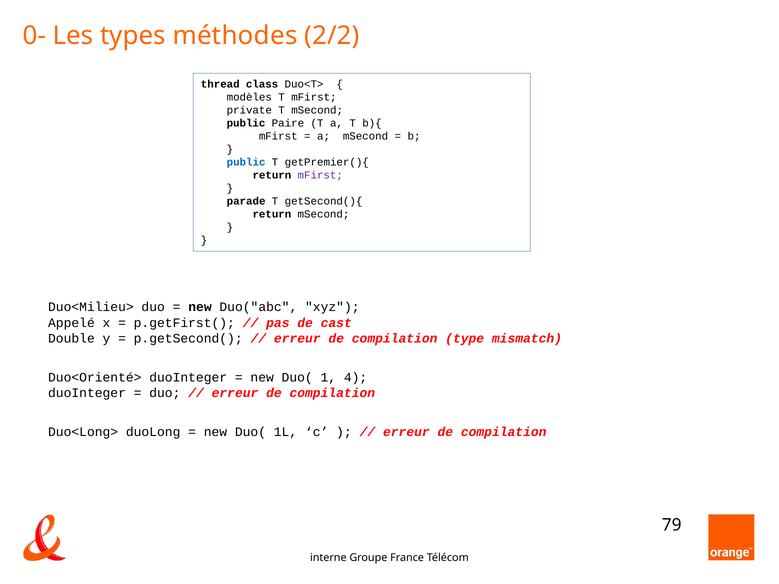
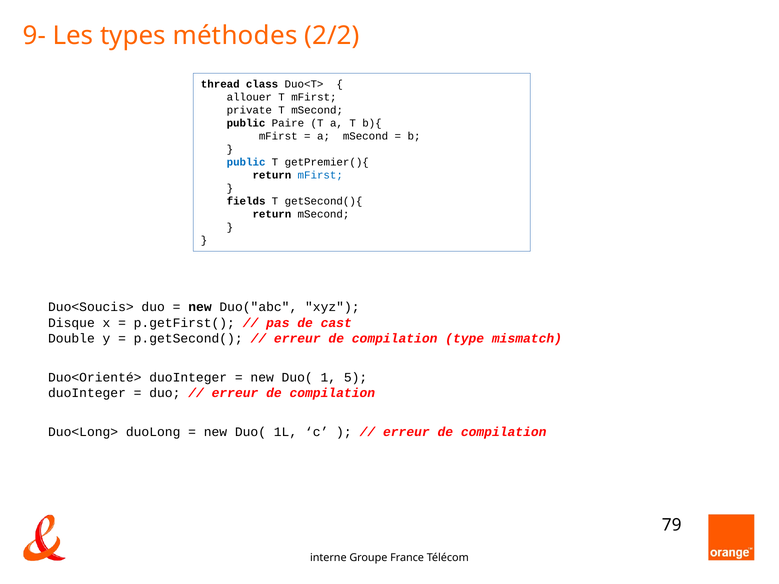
0-: 0- -> 9- (34, 36)
modèles: modèles -> allouer (249, 97)
mFirst colour: purple -> blue (320, 175)
parade: parade -> fields (246, 201)
Duo<Milieu>: Duo<Milieu> -> Duo<Soucis> (91, 307)
Appelé: Appelé -> Disque (71, 323)
4: 4 -> 5 (356, 377)
